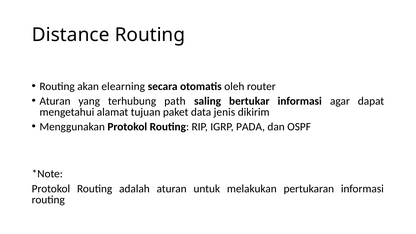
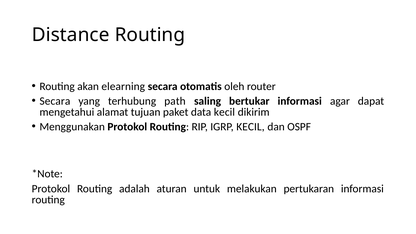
Aturan: Aturan -> Secara (55, 101)
data jenis: jenis -> kecil (224, 112)
IGRP PADA: PADA -> KECIL (250, 127)
